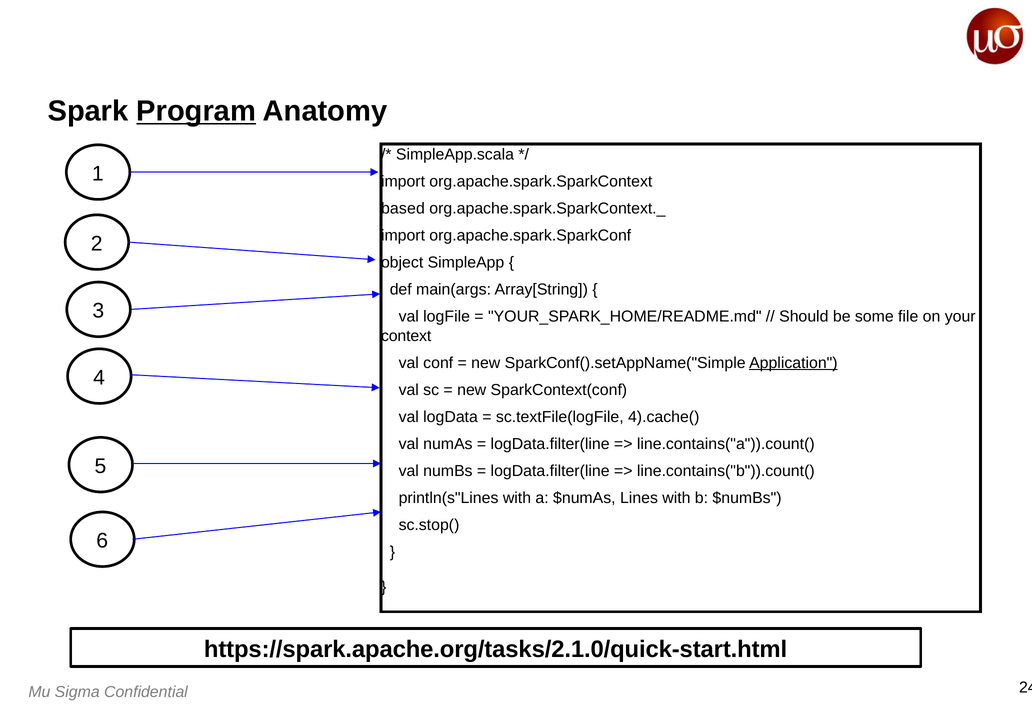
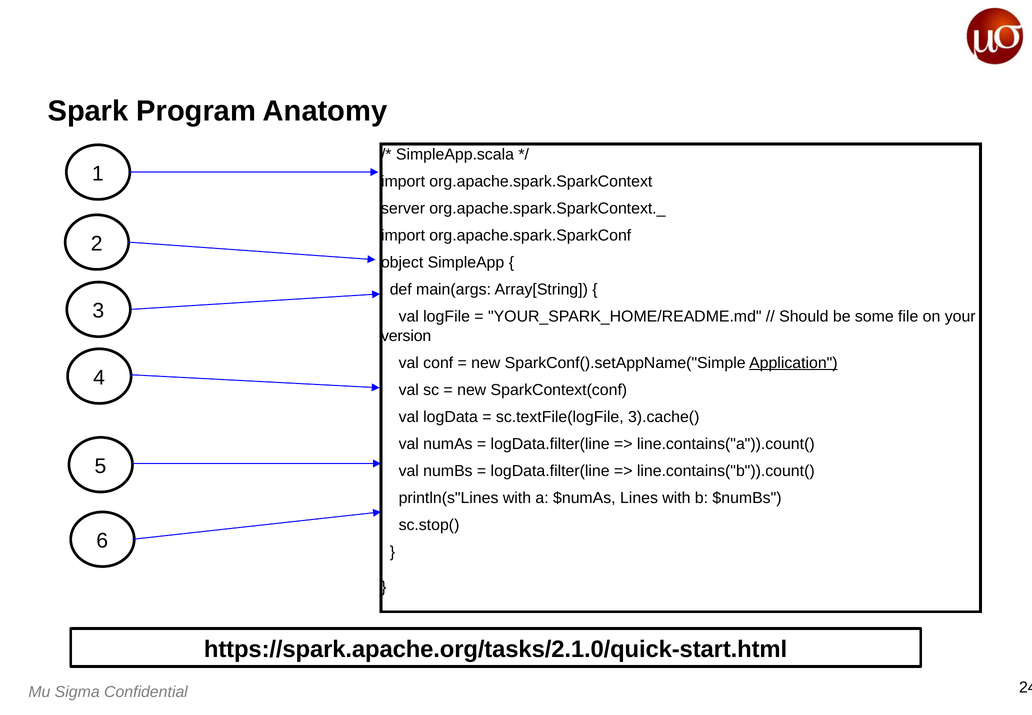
Program underline: present -> none (196, 111)
based: based -> server (403, 209)
context: context -> version (406, 336)
4).cache(: 4).cache( -> 3).cache( (664, 417)
